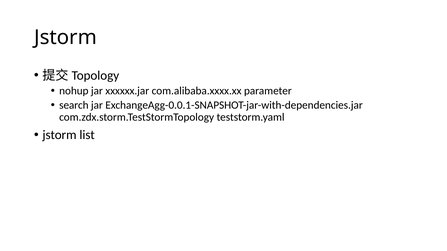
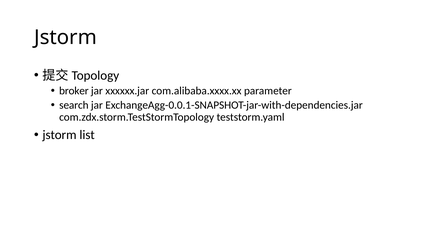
nohup: nohup -> broker (74, 91)
